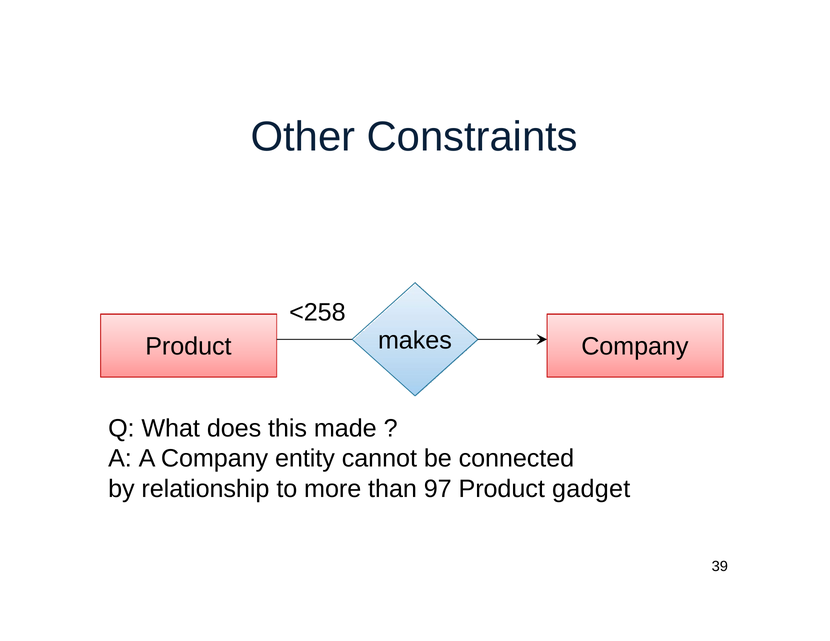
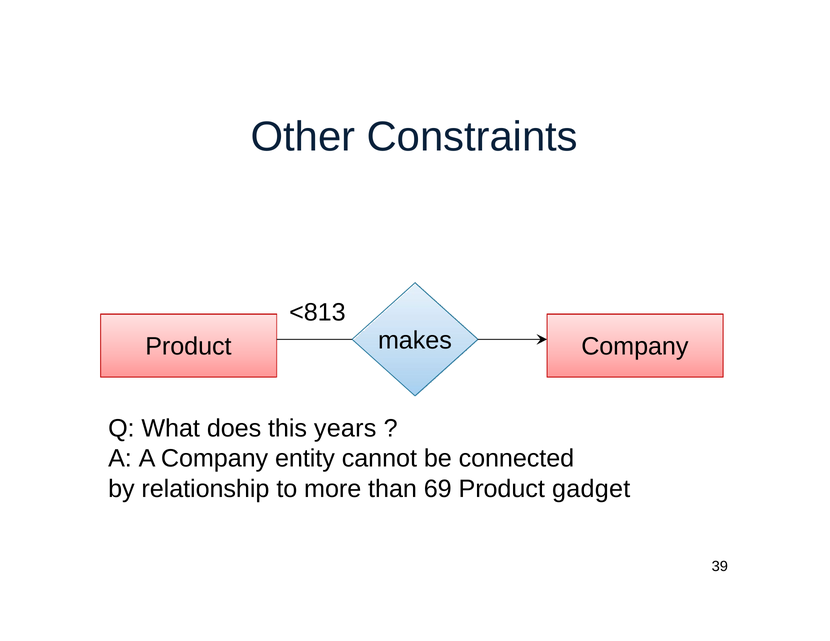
<258: <258 -> <813 (317, 313)
made: made -> years (345, 429)
97: 97 -> 69 (438, 489)
